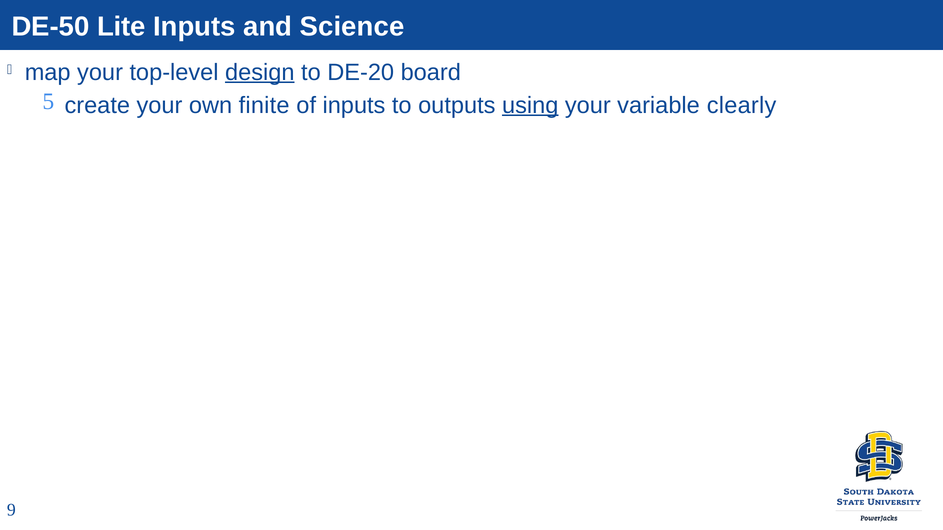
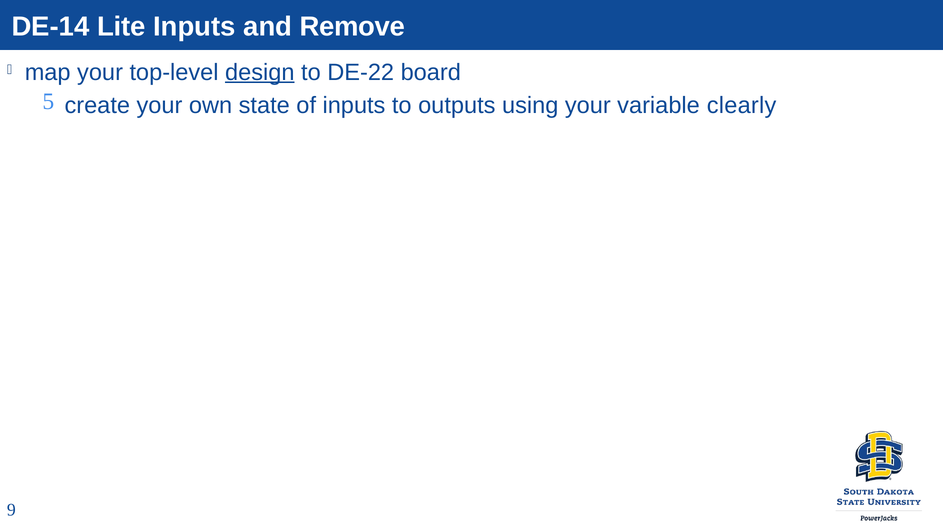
DE-50: DE-50 -> DE-14 (51, 27)
Science: Science -> Remove (352, 27)
DE-20: DE-20 -> DE-22 (361, 72)
finite: finite -> state (264, 105)
using underline: present -> none (530, 105)
